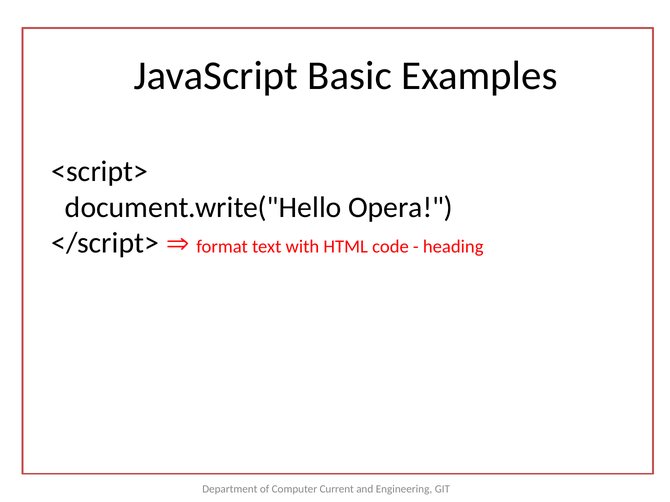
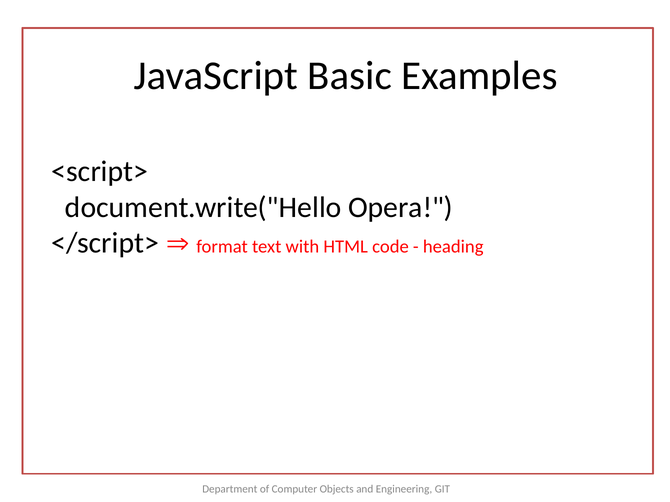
Current: Current -> Objects (337, 490)
